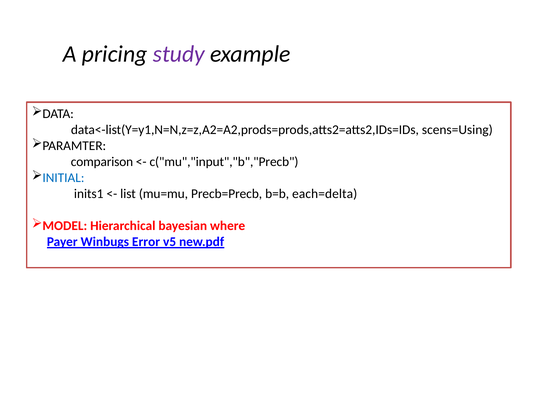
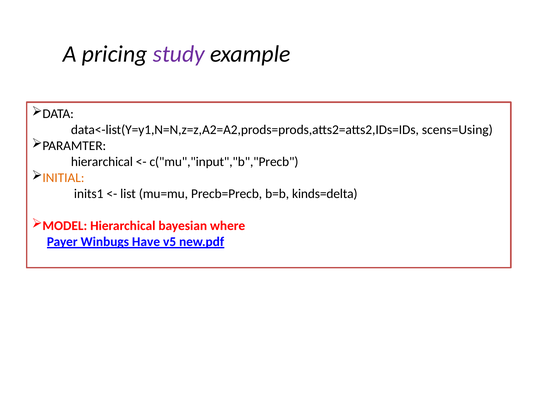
comparison: comparison -> hierarchical (102, 162)
INITIAL colour: blue -> orange (63, 178)
each=delta: each=delta -> kinds=delta (325, 194)
Error: Error -> Have (146, 242)
